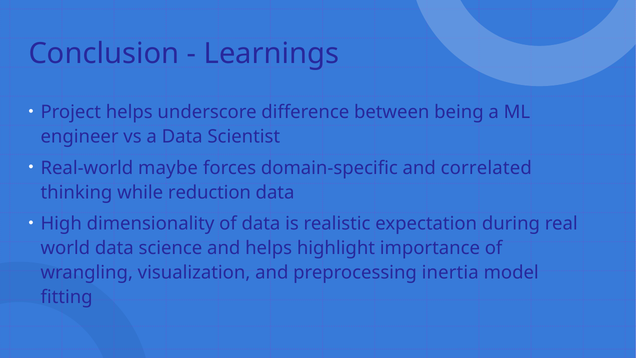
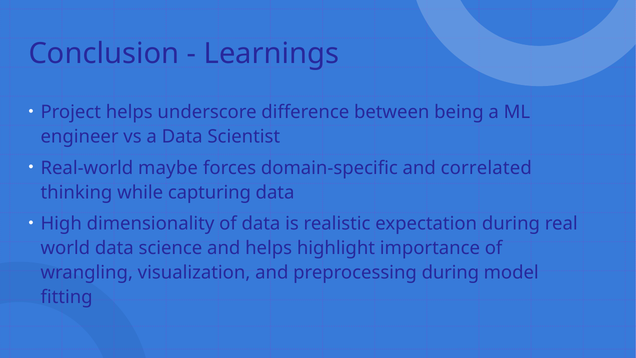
reduction: reduction -> capturing (209, 192)
preprocessing inertia: inertia -> during (450, 272)
